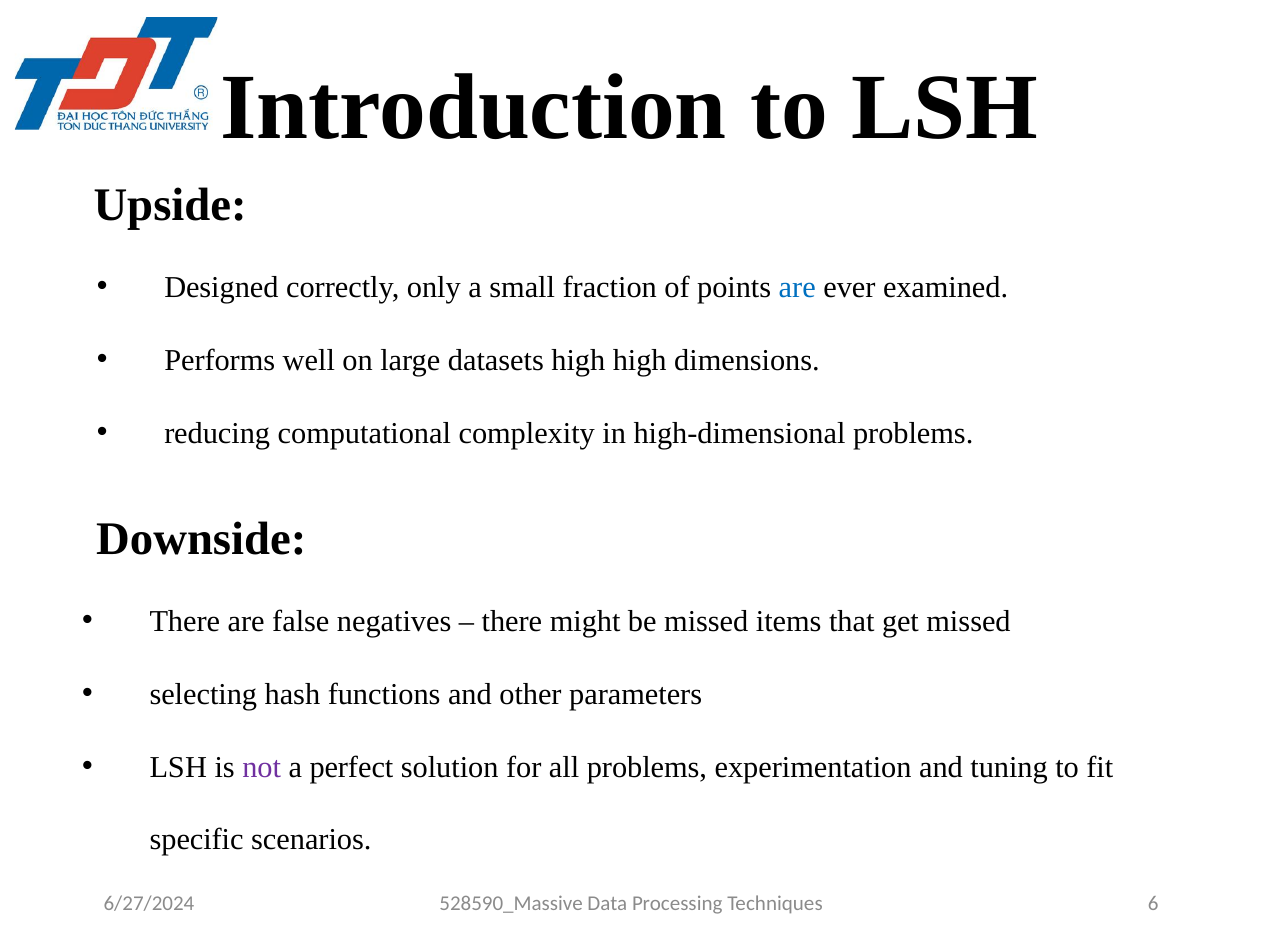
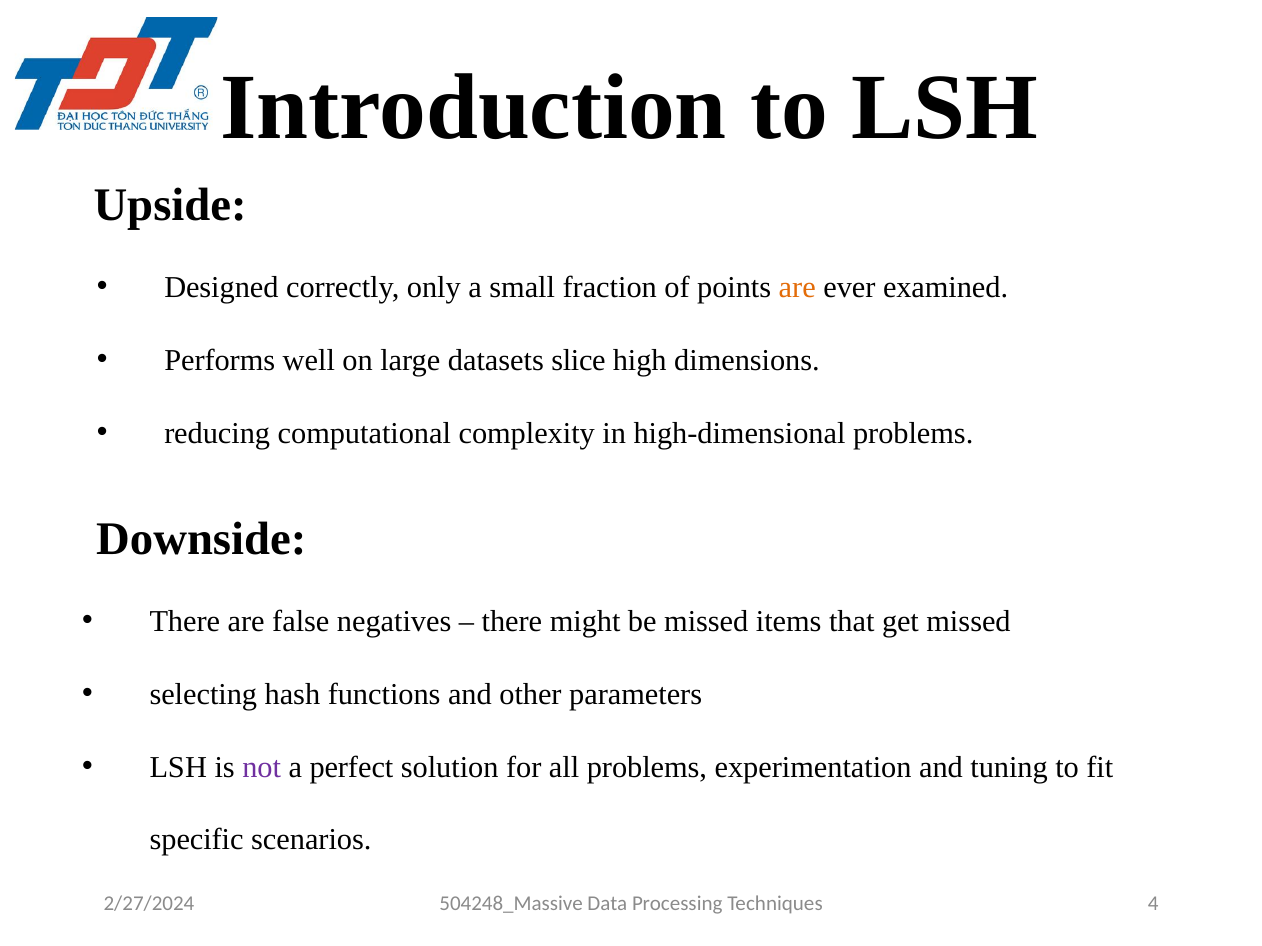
are colour: blue -> orange (797, 287)
datasets high: high -> slice (578, 360)
528590_Massive: 528590_Massive -> 504248_Massive (511, 904)
6: 6 -> 4 (1153, 904)
6/27/2024: 6/27/2024 -> 2/27/2024 (149, 904)
